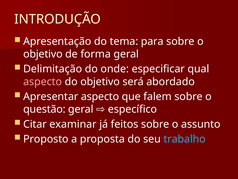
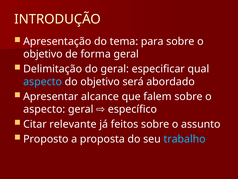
do onde: onde -> geral (115, 69)
aspecto colour: pink -> light blue (43, 81)
Apresentar aspecto: aspecto -> alcance (100, 96)
questão: questão -> aspecto (44, 109)
examinar: examinar -> relevante (73, 124)
